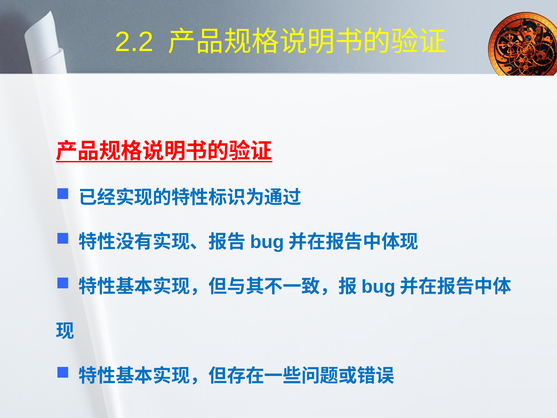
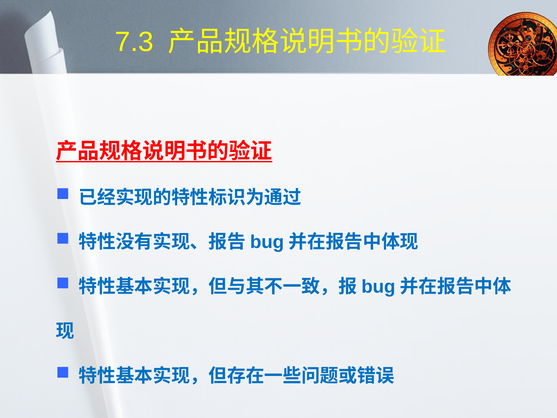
2.2: 2.2 -> 7.3 (134, 42)
